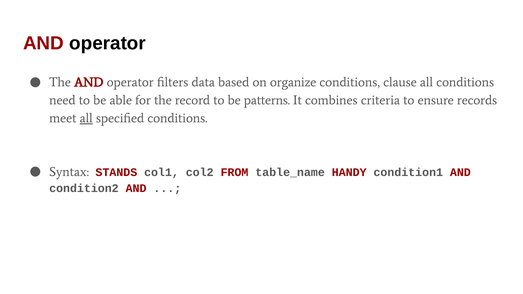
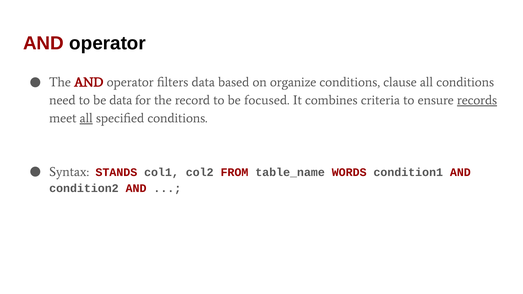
be able: able -> data (121, 100)
patterns: patterns -> focused (267, 100)
records underline: none -> present (477, 100)
HANDY: HANDY -> WORDS (349, 172)
